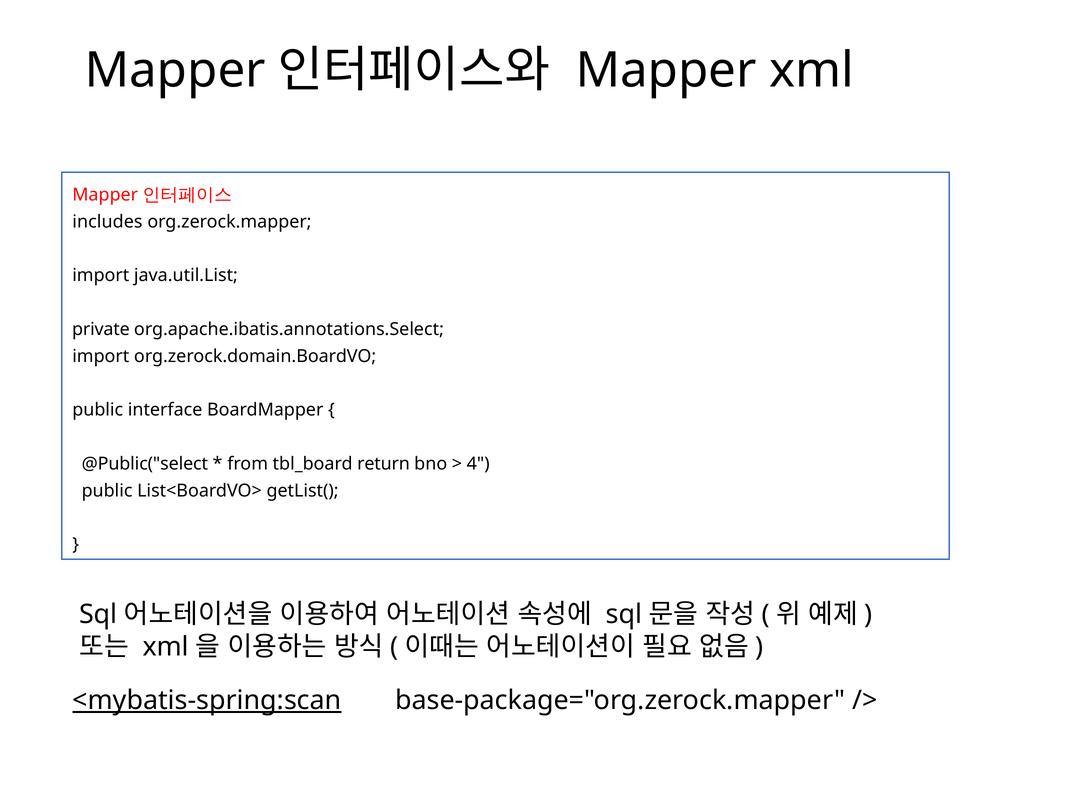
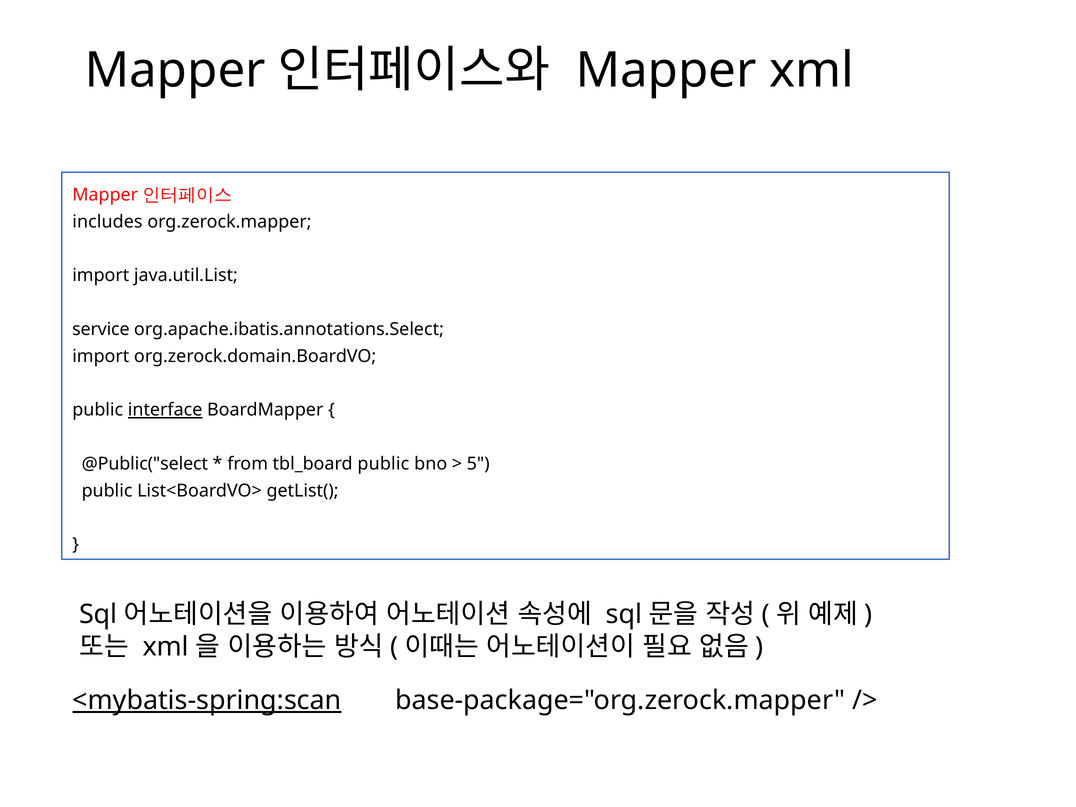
private: private -> service (101, 329)
interface underline: none -> present (165, 410)
tbl_board return: return -> public (383, 464)
4: 4 -> 5 (478, 464)
